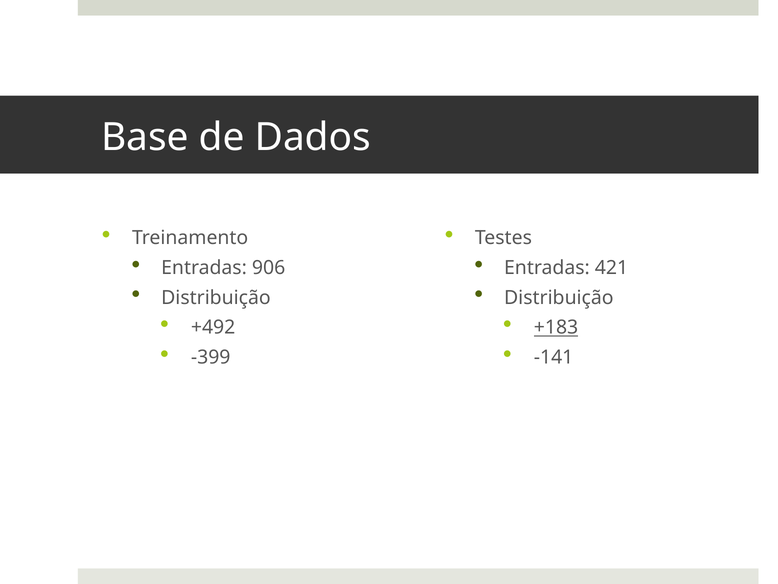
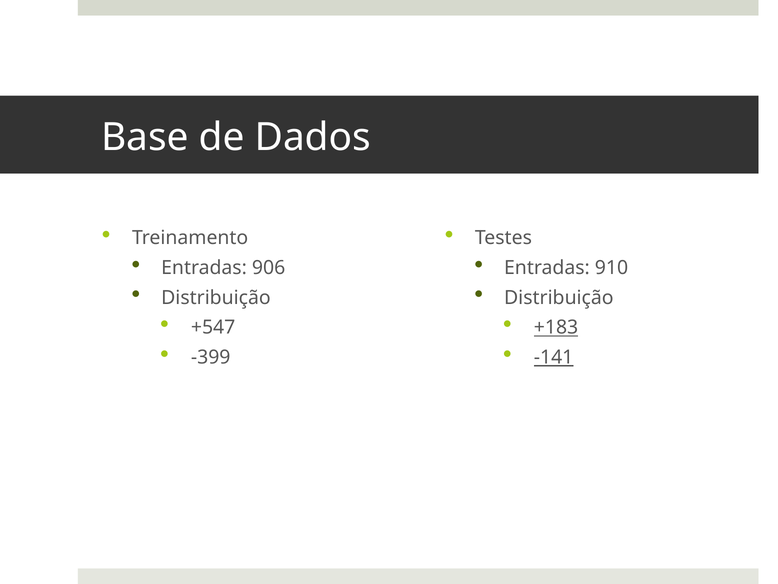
421: 421 -> 910 (612, 268)
+492: +492 -> +547 (213, 327)
-141 underline: none -> present (554, 357)
